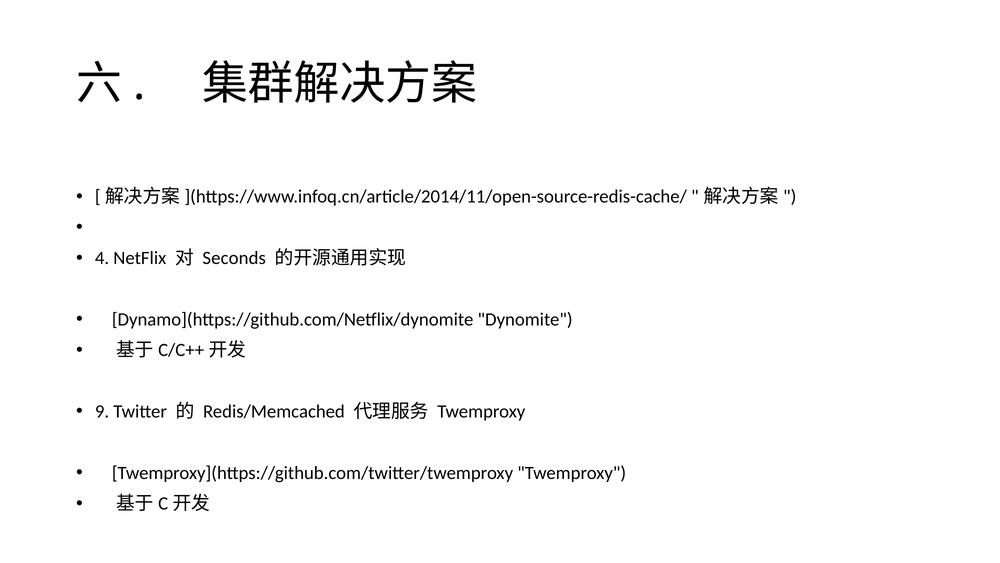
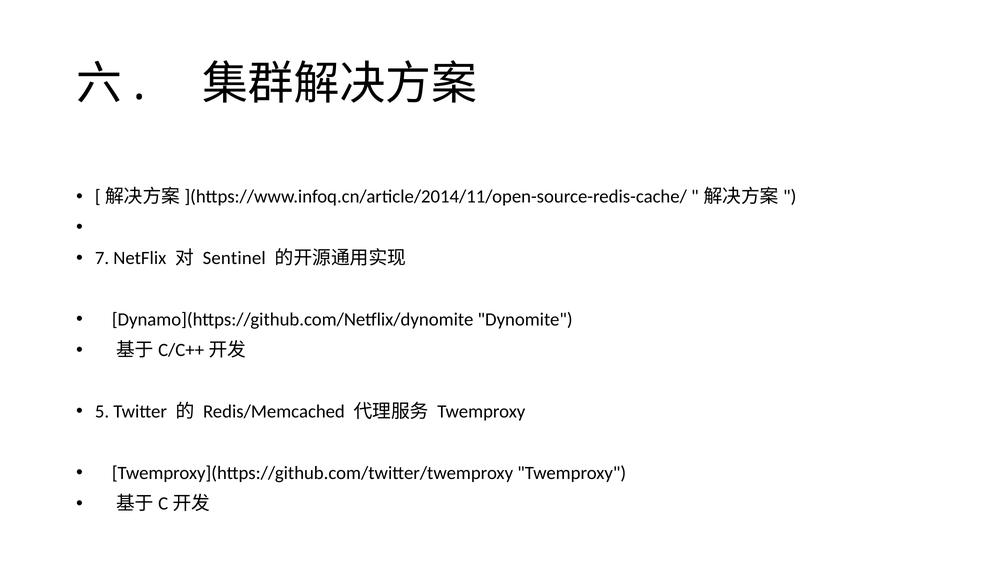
4: 4 -> 7 (102, 258)
Seconds: Seconds -> Sentinel (234, 258)
9: 9 -> 5 (102, 411)
